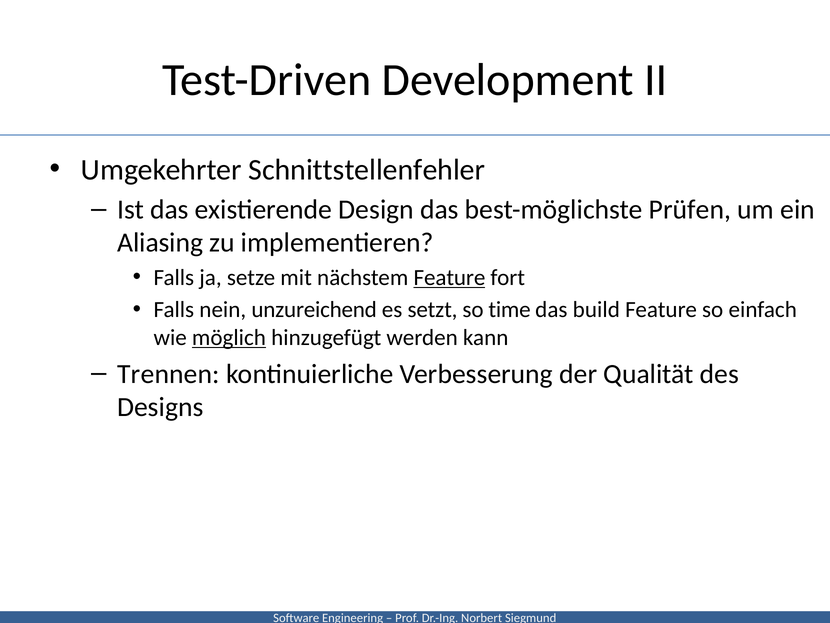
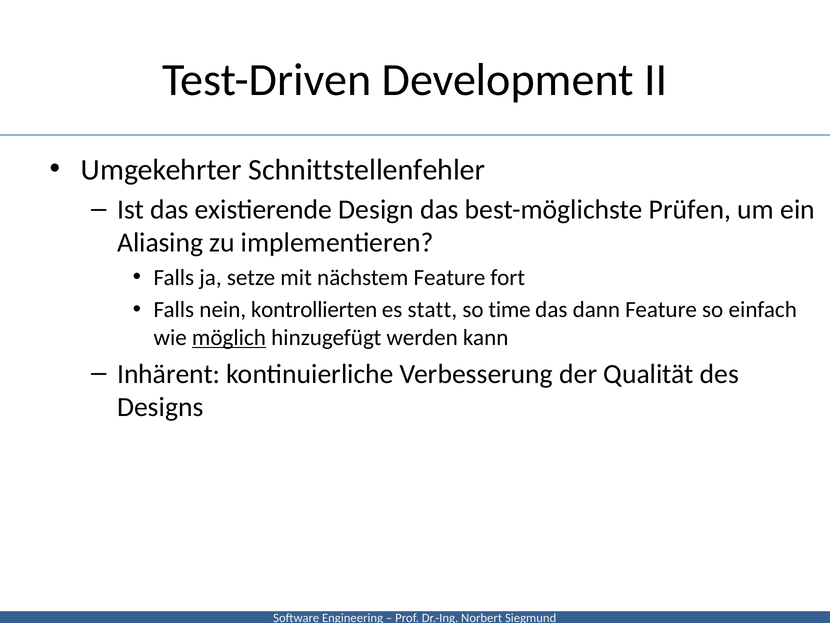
Feature underline: present -> none (449, 277)
unzureichend: unzureichend -> kontrollierten (314, 310)
setzt: setzt -> statt (432, 310)
build: build -> dann (596, 310)
Trennen: Trennen -> Inhärent (169, 374)
